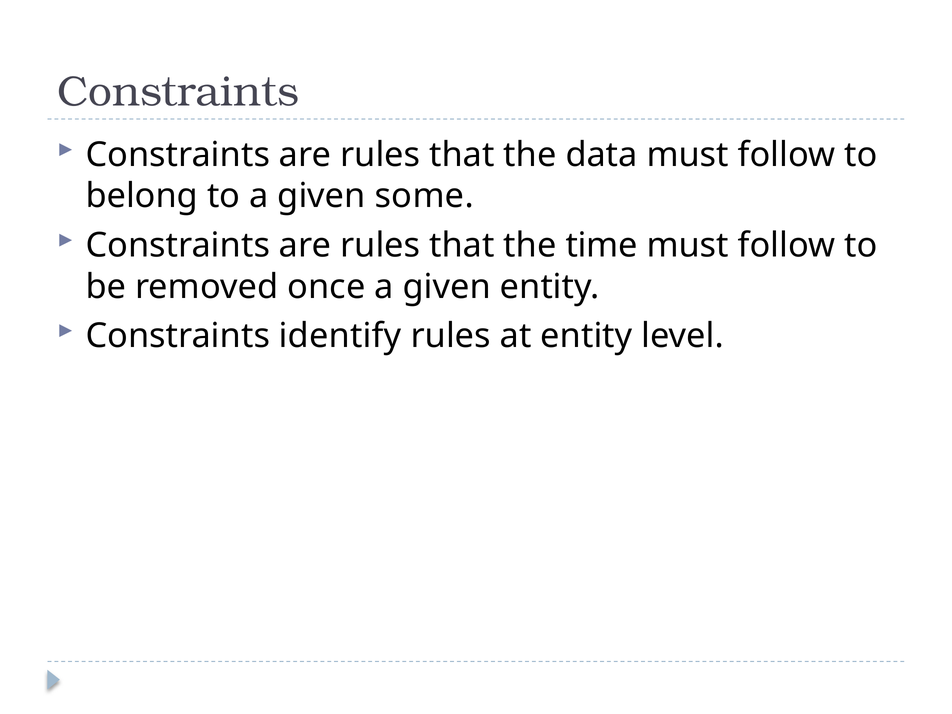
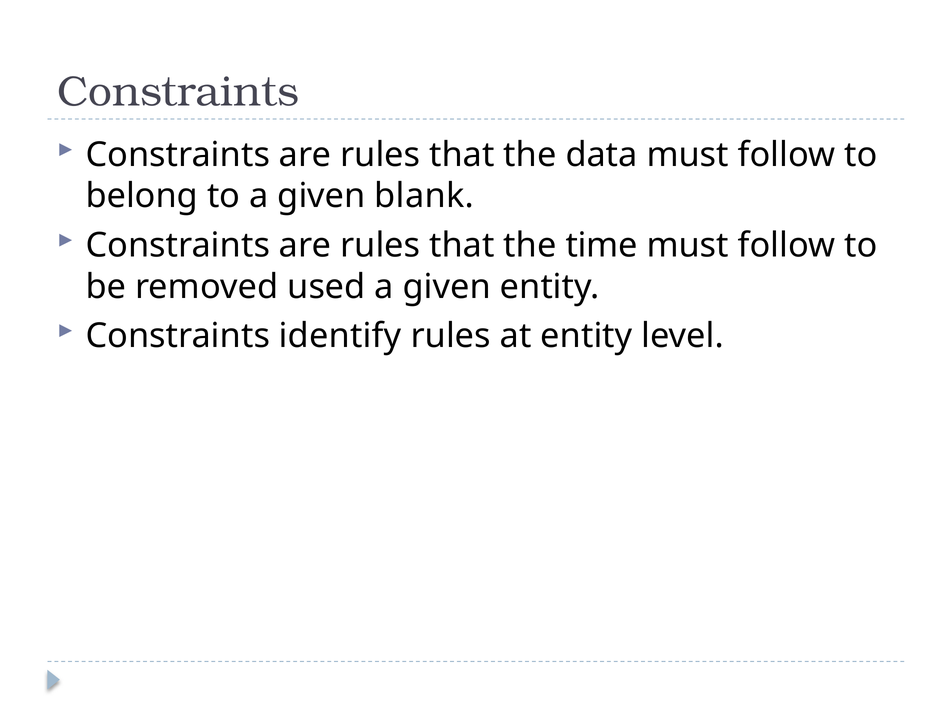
some: some -> blank (424, 196)
once: once -> used (326, 287)
